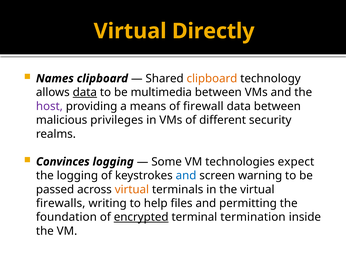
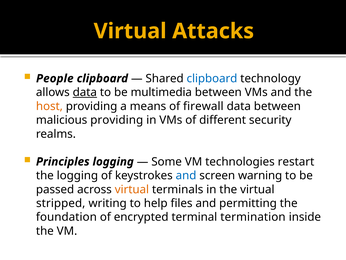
Directly: Directly -> Attacks (213, 31)
Names: Names -> People (55, 78)
clipboard colour: orange -> blue (212, 78)
host colour: purple -> orange (49, 106)
malicious privileges: privileges -> providing (117, 120)
Convinces: Convinces -> Principles (63, 161)
expect: expect -> restart (296, 161)
firewalls: firewalls -> stripped (61, 203)
encrypted underline: present -> none (141, 217)
